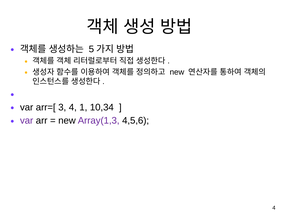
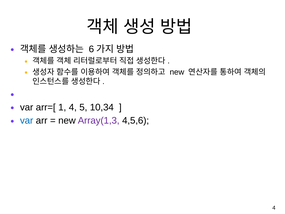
5: 5 -> 6 (91, 49)
3: 3 -> 1 (62, 107)
1: 1 -> 5 (83, 107)
var colour: purple -> blue (27, 120)
